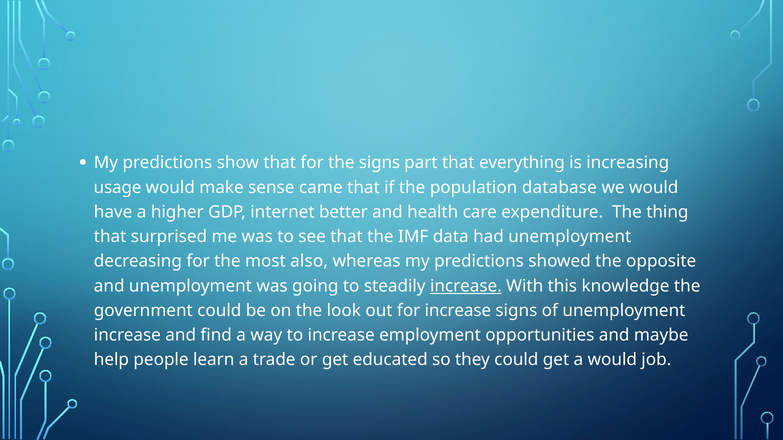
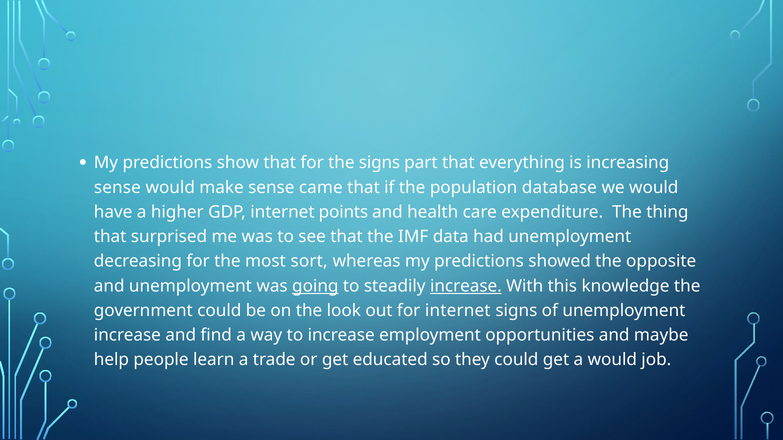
usage: usage -> sense (117, 188)
better: better -> points (343, 212)
also: also -> sort (309, 262)
going underline: none -> present (315, 286)
for increase: increase -> internet (458, 311)
